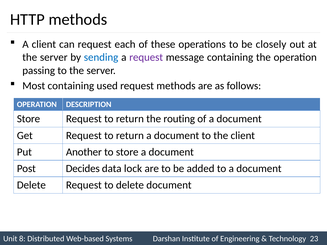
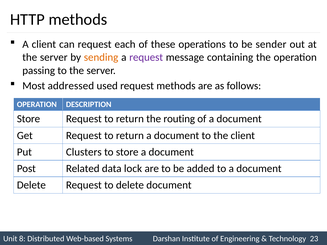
closely: closely -> sender (271, 44)
sending colour: blue -> orange (101, 57)
Most containing: containing -> addressed (71, 86)
Another: Another -> Clusters (84, 152)
Decides: Decides -> Related (83, 169)
